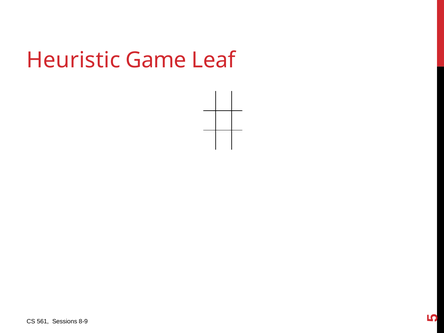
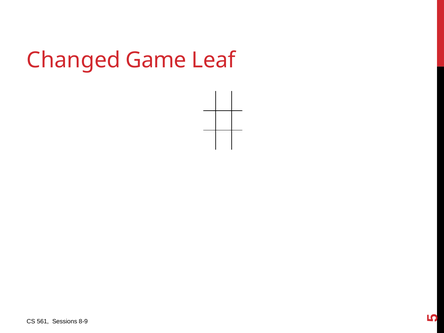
Heuristic: Heuristic -> Changed (74, 60)
